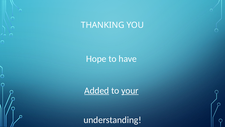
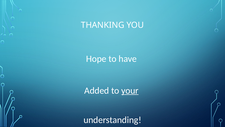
Added underline: present -> none (97, 90)
